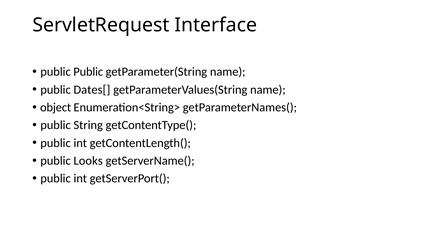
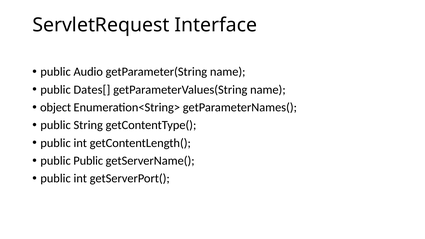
public Public: Public -> Audio (88, 72)
public Looks: Looks -> Public (88, 161)
